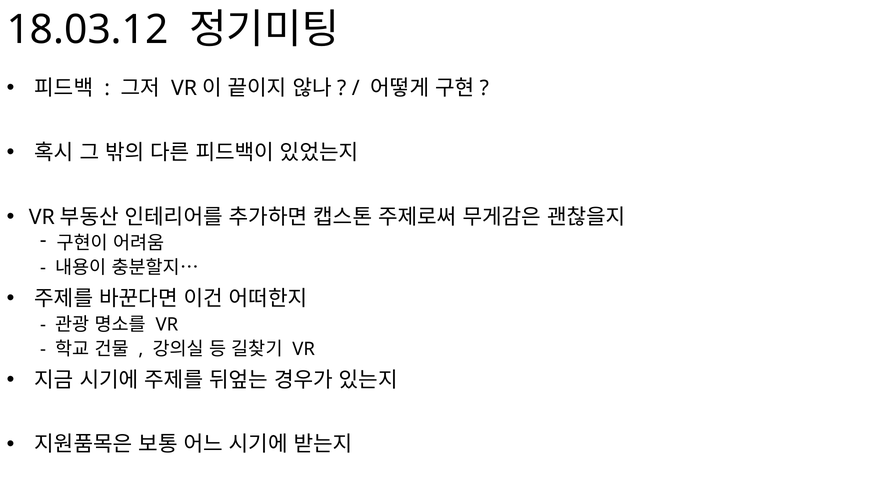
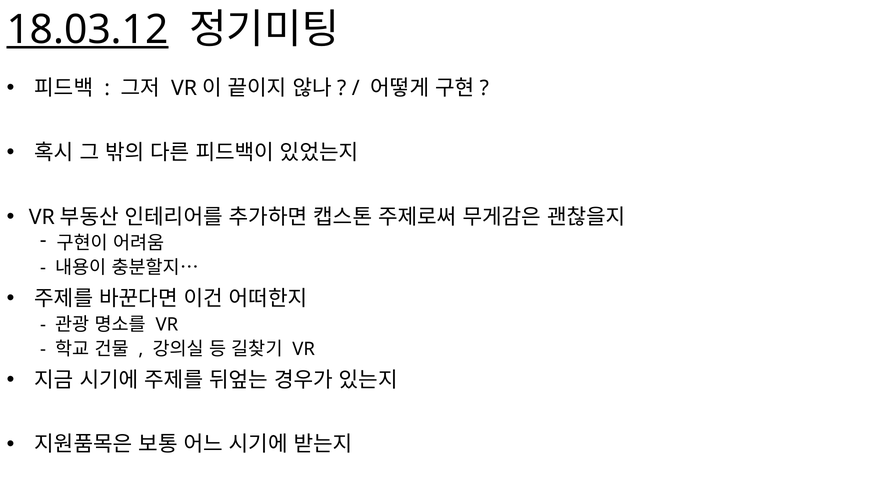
18.03.12 underline: none -> present (88, 30)
